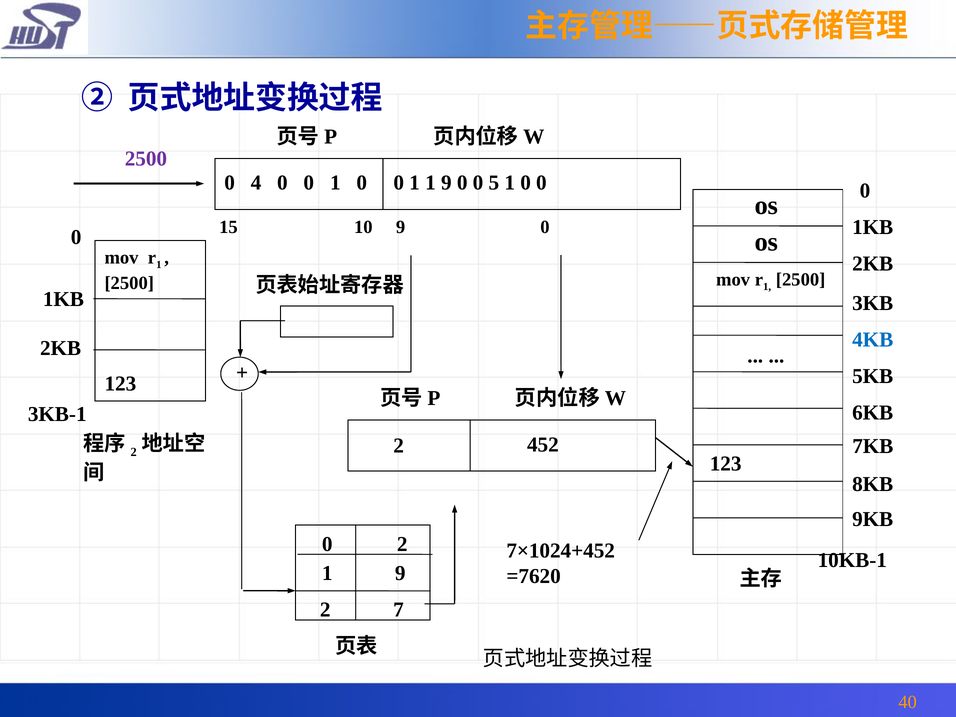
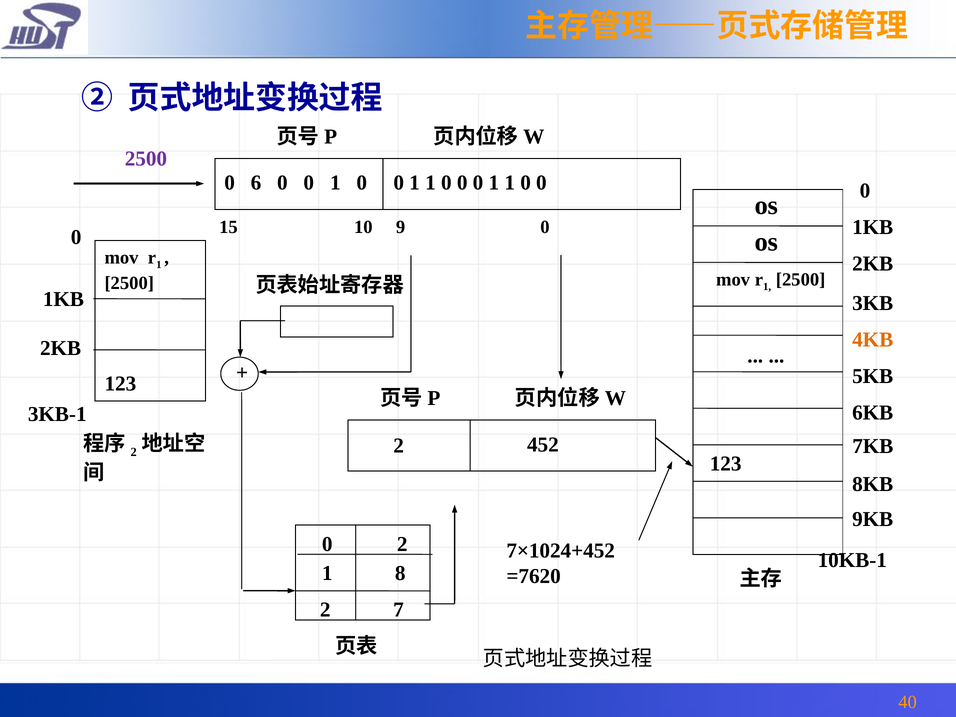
4: 4 -> 6 (256, 183)
9: 9 -> 0 (446, 183)
5: 5 -> 1 (494, 183)
4KB colour: blue -> orange (873, 340)
9: 9 -> 8 (400, 573)
